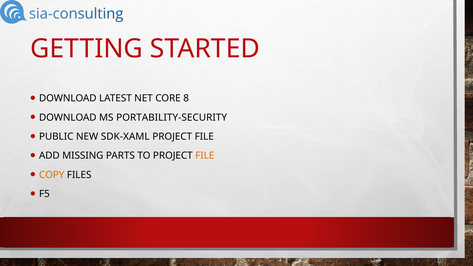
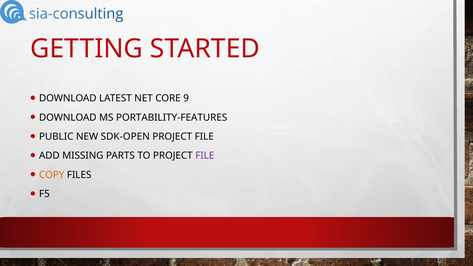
8: 8 -> 9 (186, 98)
PORTABILITY-SECURITY: PORTABILITY-SECURITY -> PORTABILITY-FEATURES (172, 117)
SDK-XAML: SDK-XAML -> SDK-OPEN (125, 137)
FILE colour: orange -> purple (205, 156)
